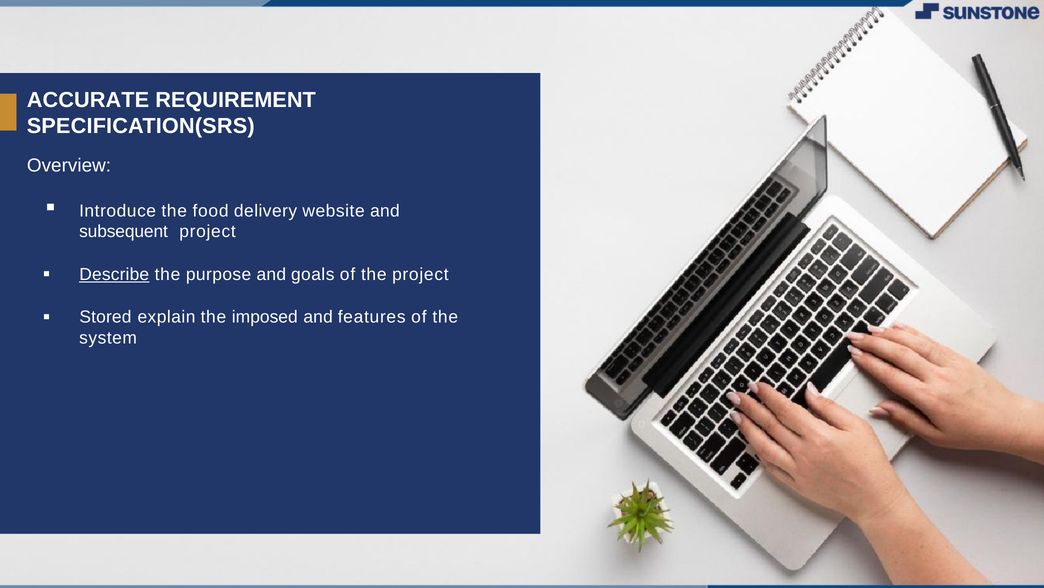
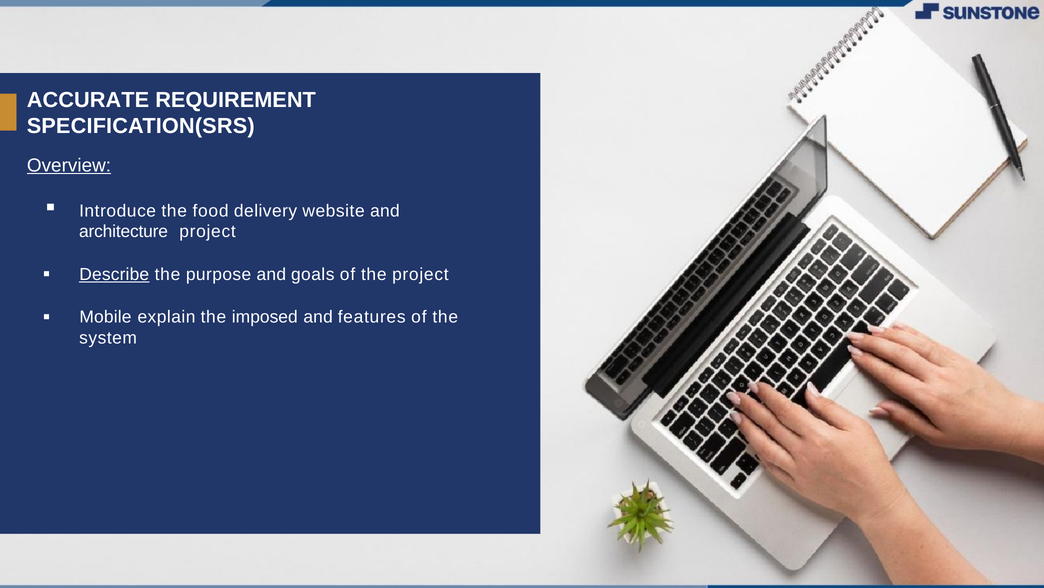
Overview underline: none -> present (69, 165)
subsequent: subsequent -> architecture (124, 231)
Stored: Stored -> Mobile (105, 317)
